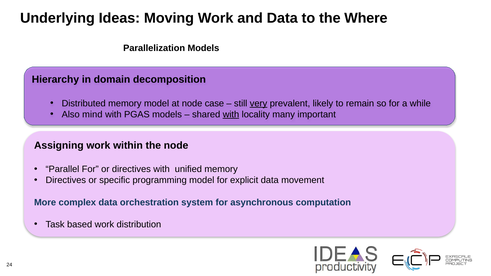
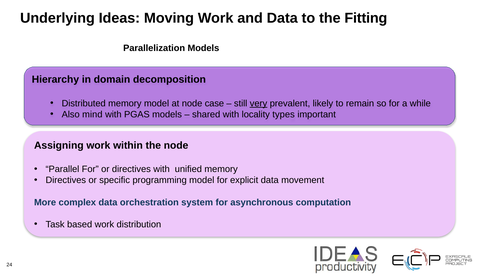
Where: Where -> Fitting (366, 18)
with underline: present -> none (231, 115)
many: many -> types (284, 115)
